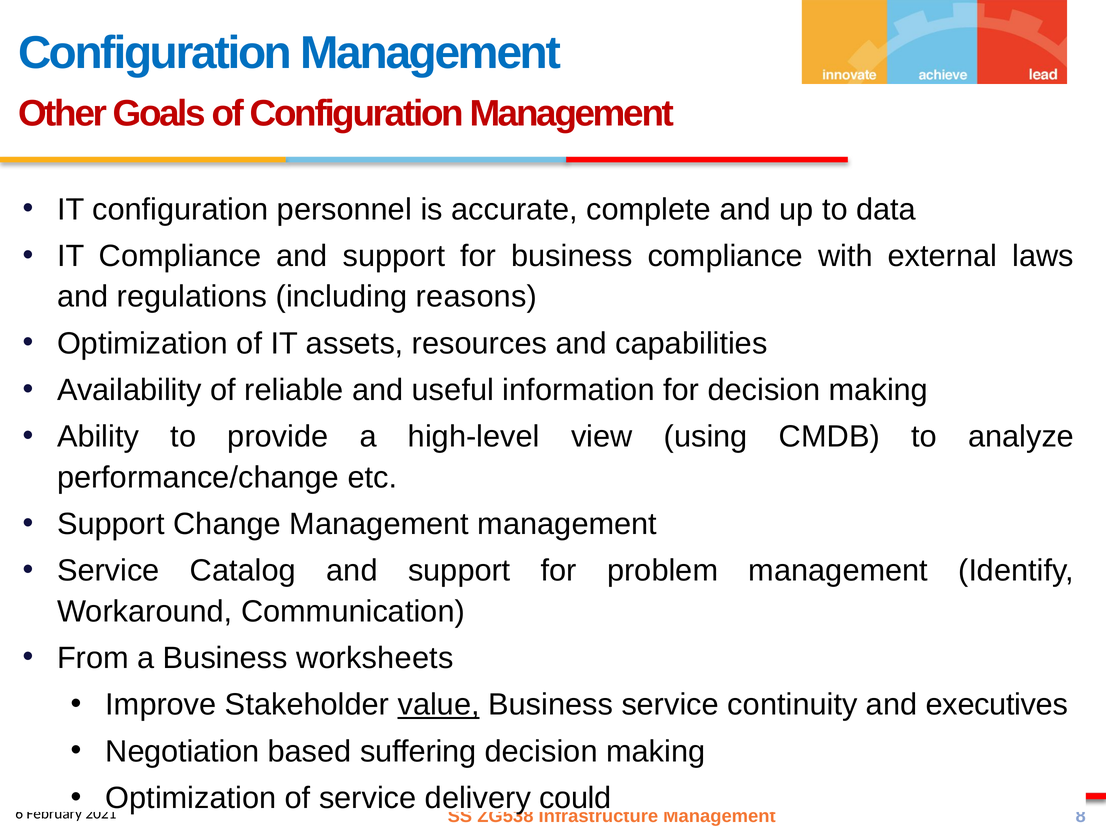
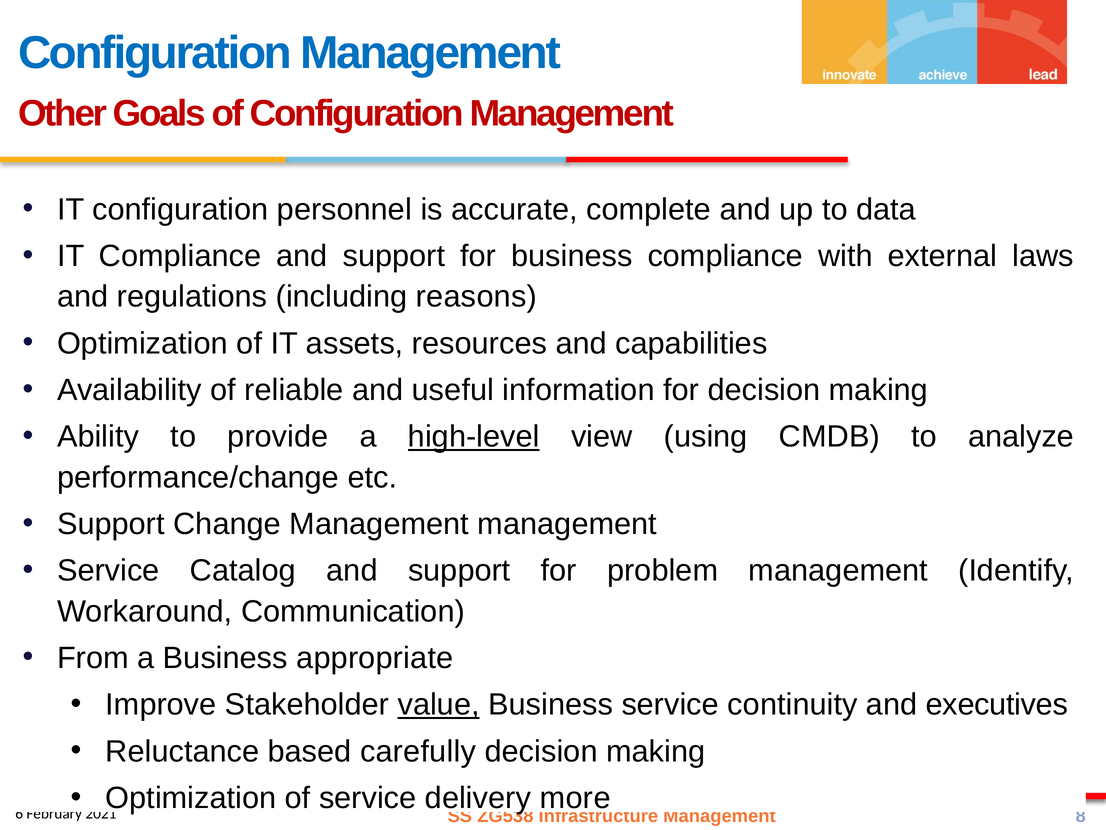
high-level underline: none -> present (474, 437)
worksheets: worksheets -> appropriate (375, 658)
Negotiation: Negotiation -> Reluctance (182, 751)
suffering: suffering -> carefully (418, 751)
could: could -> more (575, 798)
